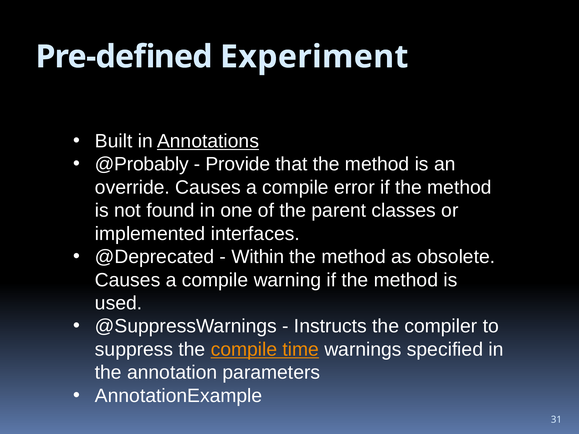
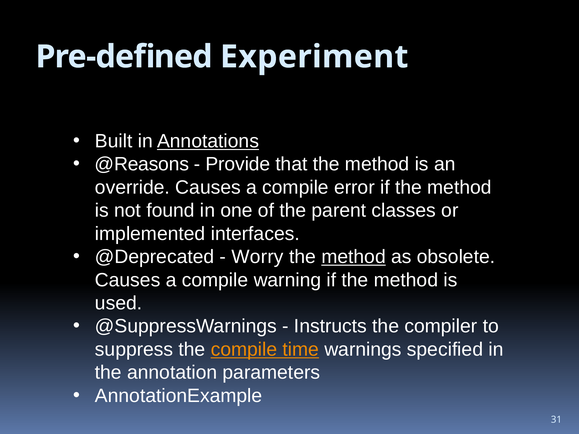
@Probably: @Probably -> @Reasons (142, 164)
Within: Within -> Worry (258, 257)
method underline: none -> present (354, 257)
